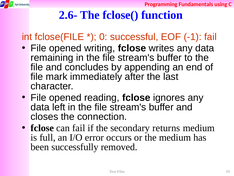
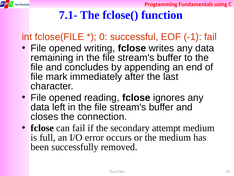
2.6-: 2.6- -> 7.1- (68, 15)
returns: returns -> attempt (166, 128)
